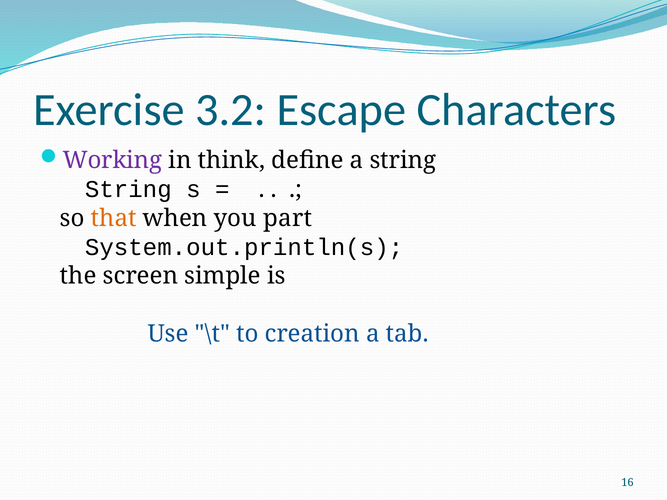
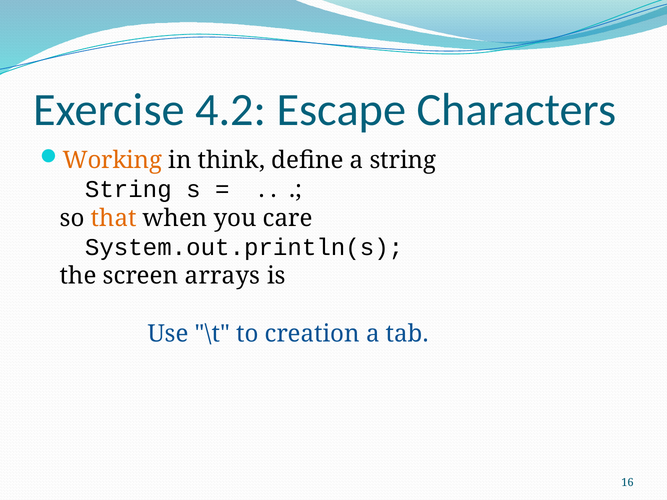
3.2: 3.2 -> 4.2 (231, 110)
Working colour: purple -> orange (113, 161)
part: part -> care (288, 218)
simple: simple -> arrays (222, 276)
